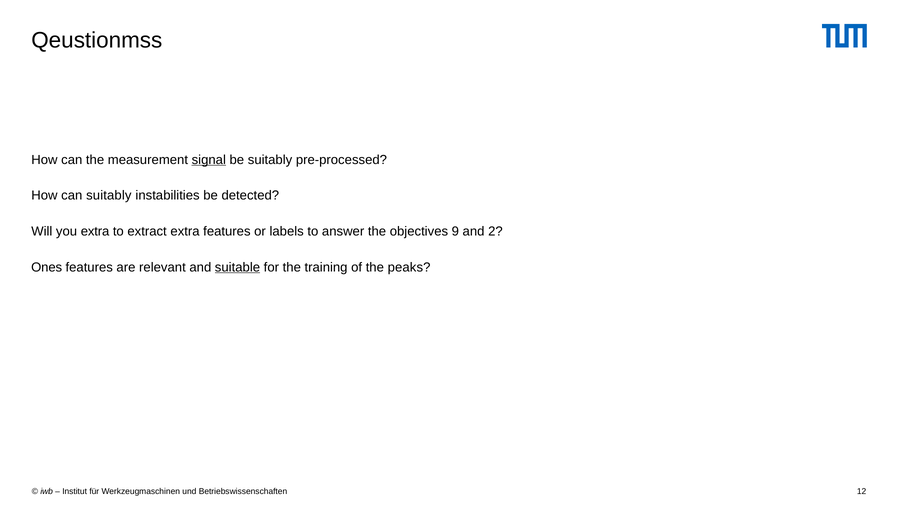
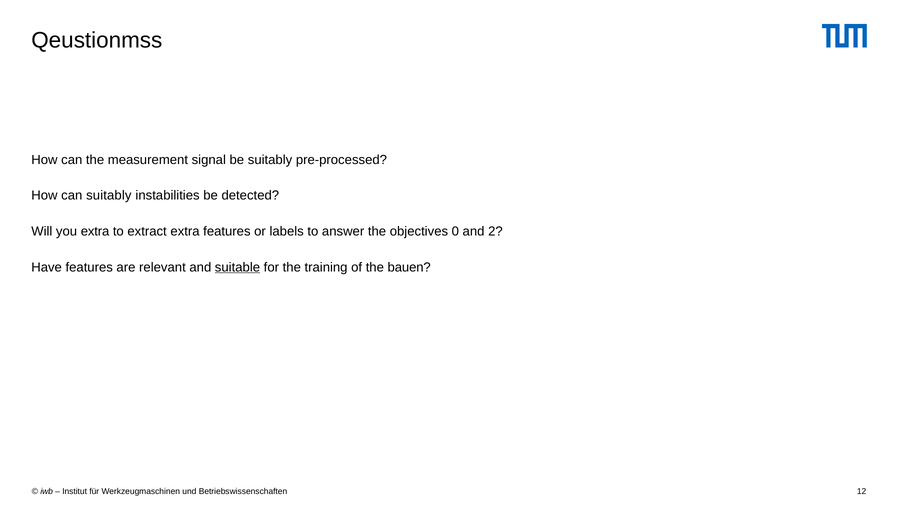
signal underline: present -> none (209, 160)
9: 9 -> 0 (455, 231)
Ones: Ones -> Have (47, 267)
peaks: peaks -> bauen (409, 267)
